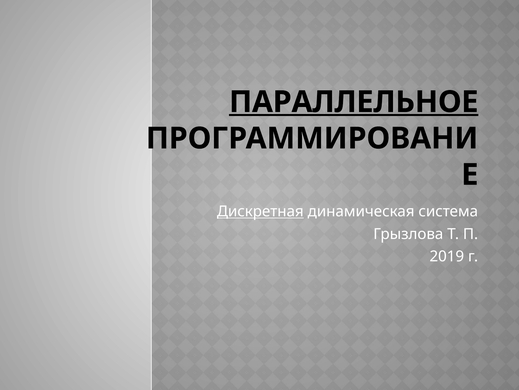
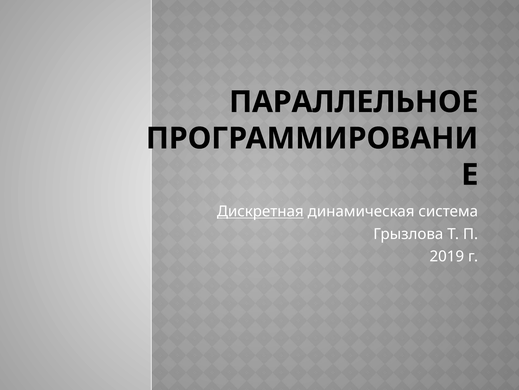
ПАРАЛЛЕЛЬНОЕ underline: present -> none (354, 102)
